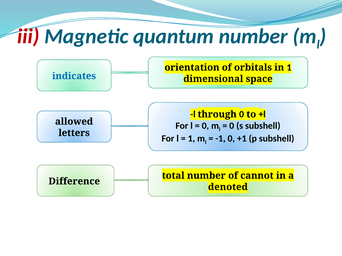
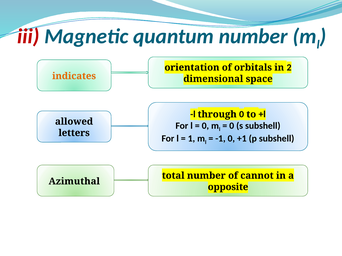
in 1: 1 -> 2 (289, 68)
indicates colour: blue -> orange (74, 76)
Difference: Difference -> Azimuthal (74, 182)
denoted: denoted -> opposite (228, 187)
